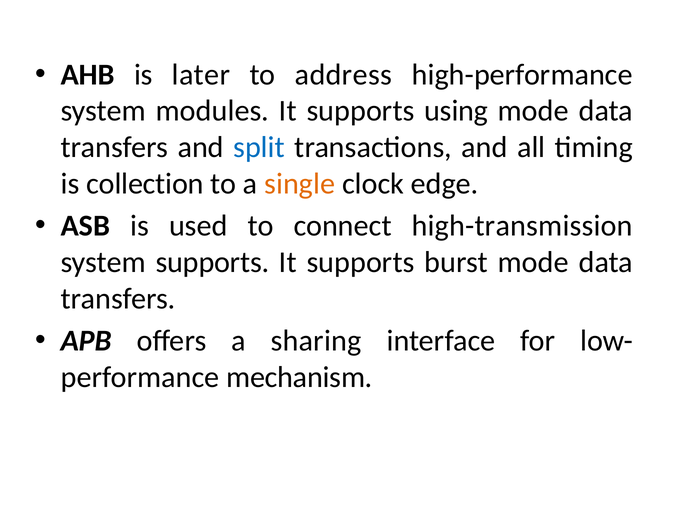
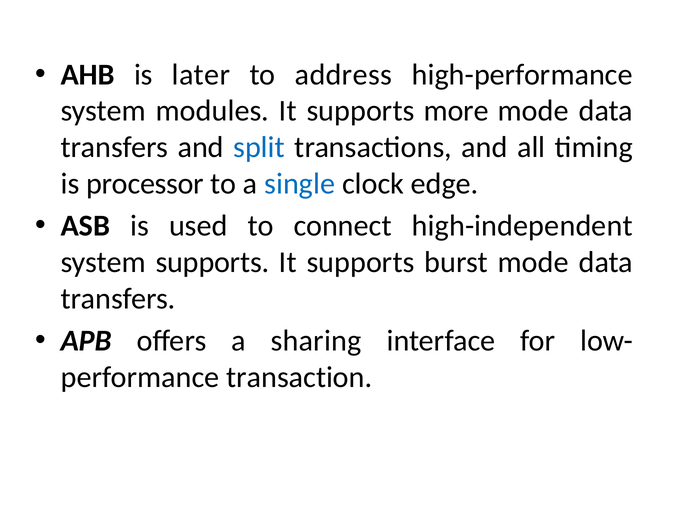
using: using -> more (456, 111)
collection: collection -> processor (145, 184)
single colour: orange -> blue (300, 184)
high-transmission: high-transmission -> high-independent (522, 226)
mechanism: mechanism -> transaction (299, 377)
